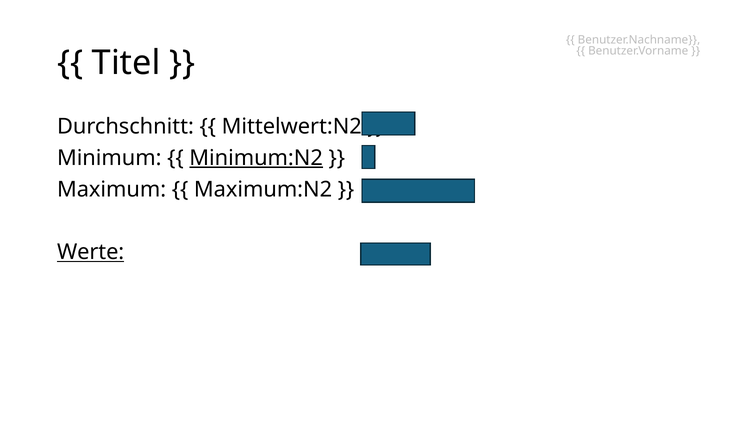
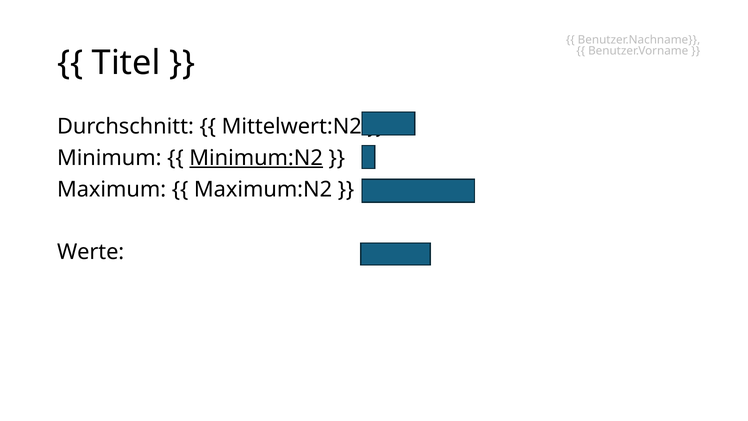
Werte underline: present -> none (91, 252)
